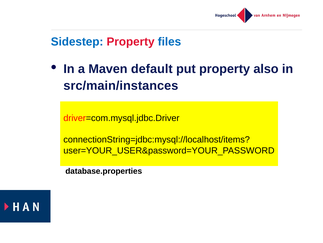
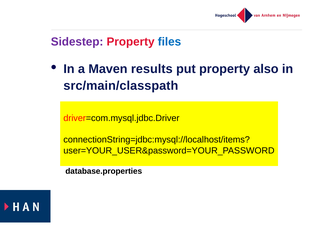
Sidestep colour: blue -> purple (77, 42)
default: default -> results (152, 69)
src/main/instances: src/main/instances -> src/main/classpath (121, 85)
